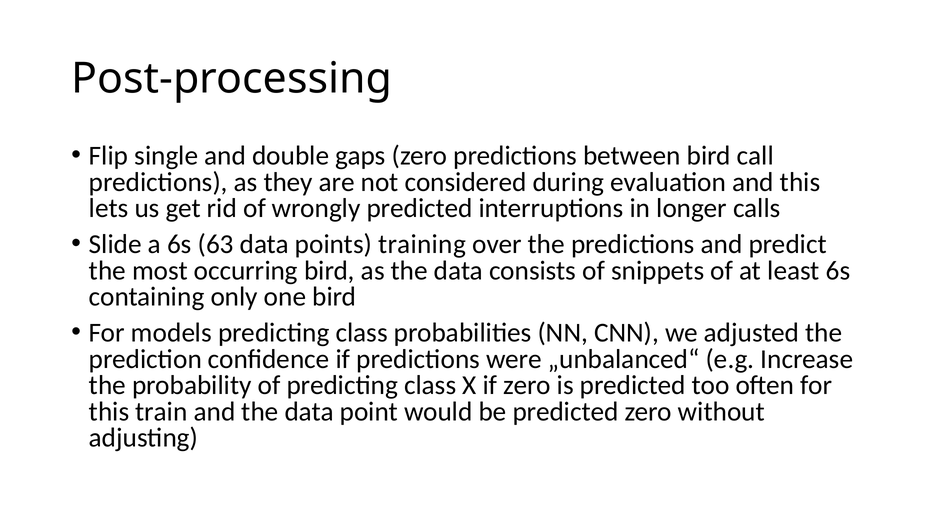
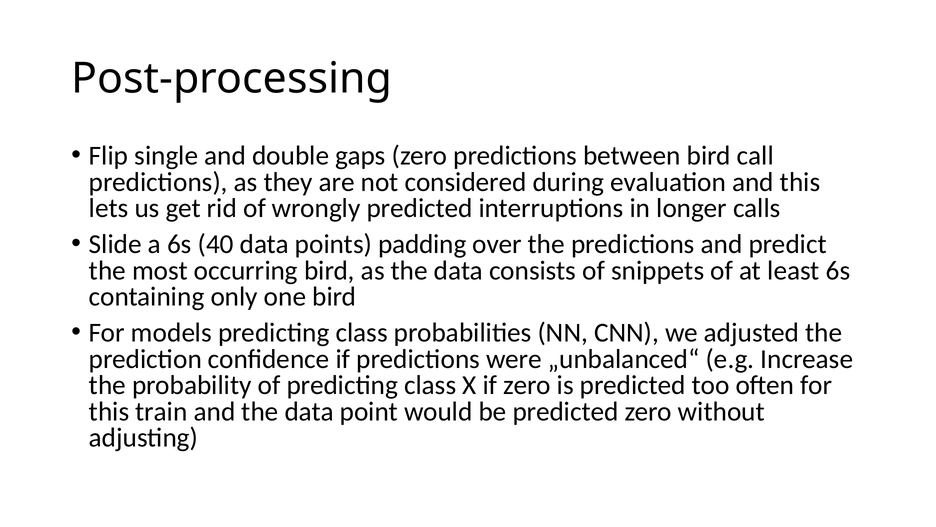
63: 63 -> 40 (216, 244)
training: training -> padding (422, 244)
